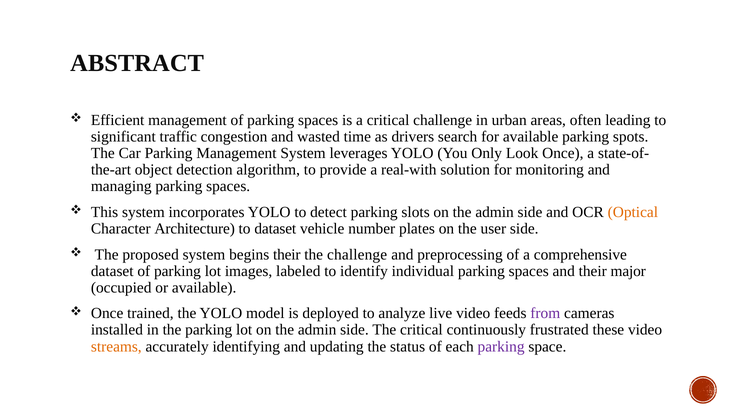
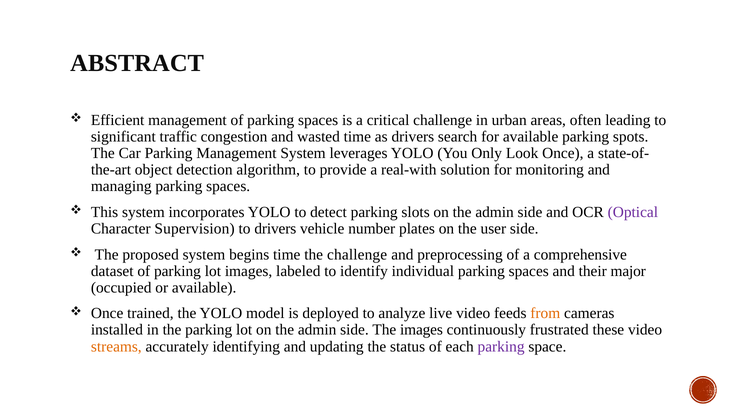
Optical colour: orange -> purple (633, 212)
Architecture: Architecture -> Supervision (195, 229)
to dataset: dataset -> drivers (275, 229)
begins their: their -> time (287, 255)
from colour: purple -> orange (545, 314)
The critical: critical -> images (421, 330)
